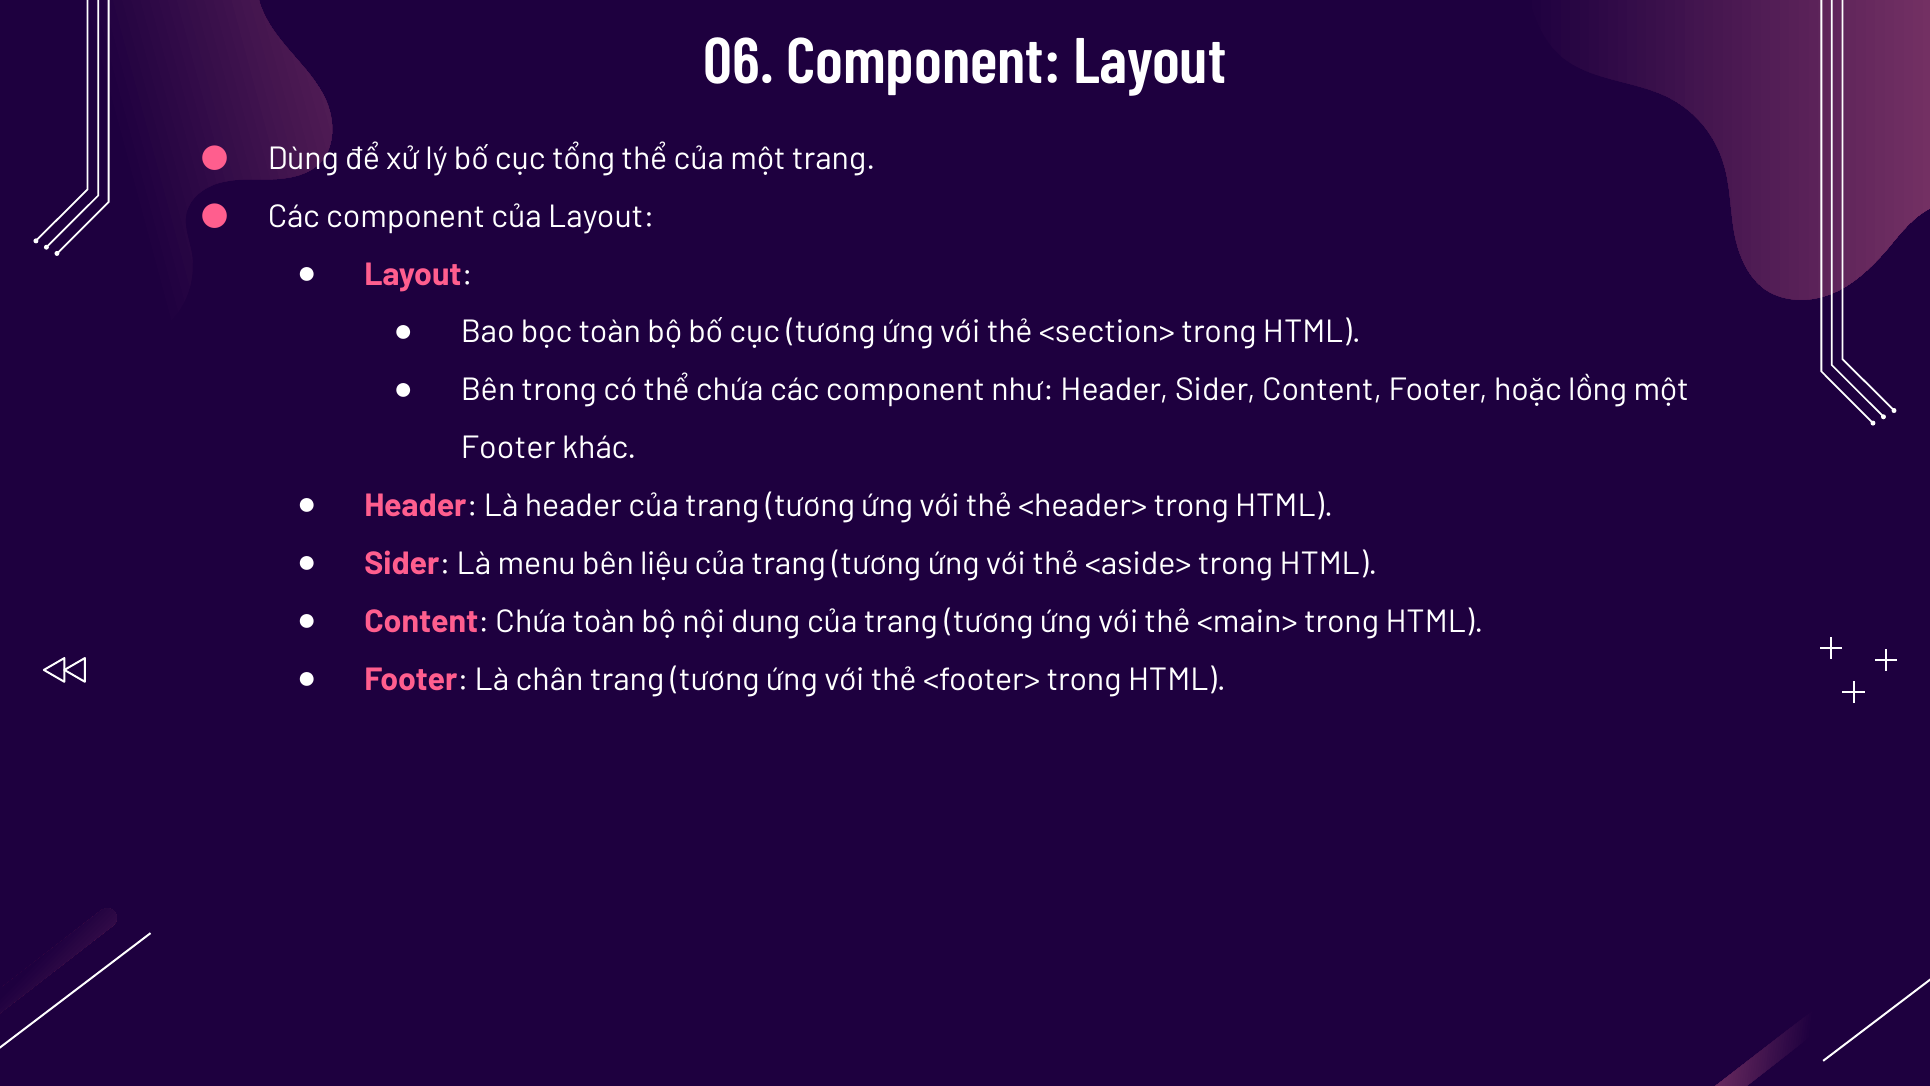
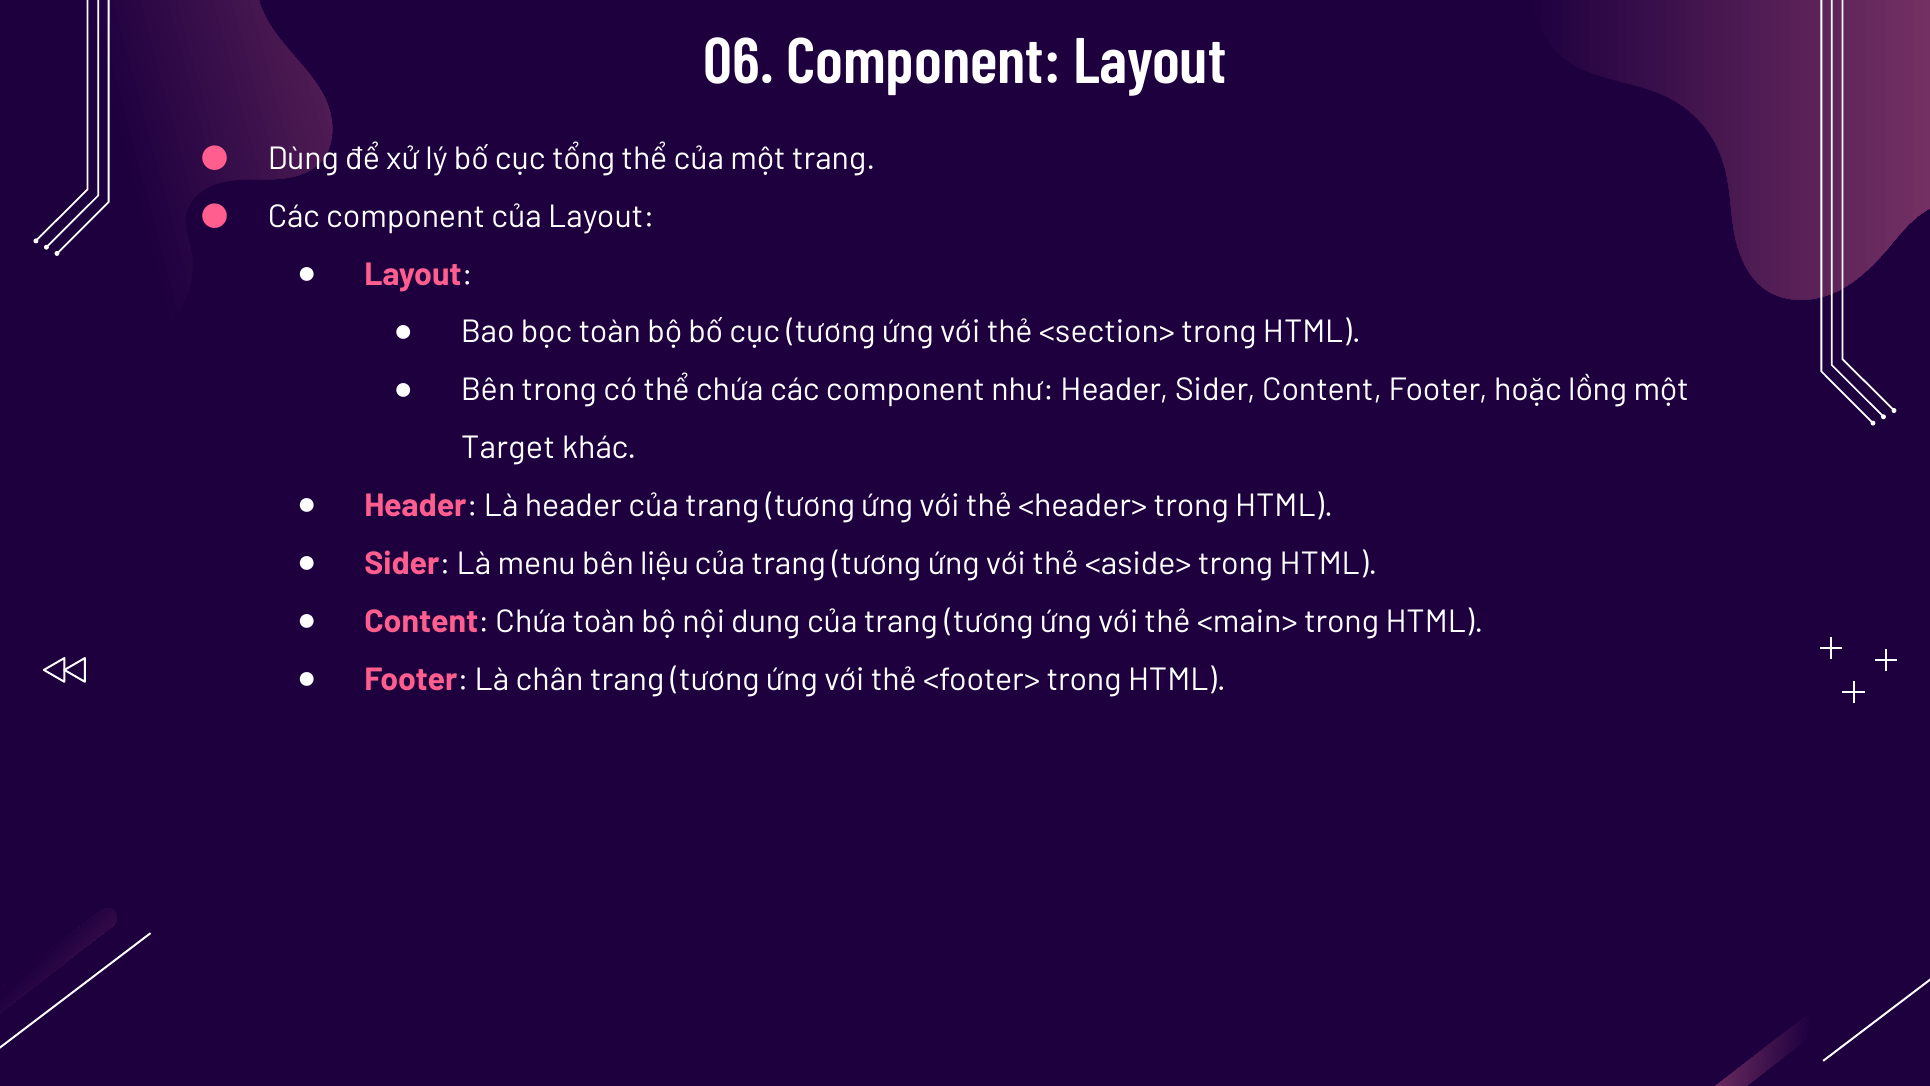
Footer: Footer -> Target (508, 448)
